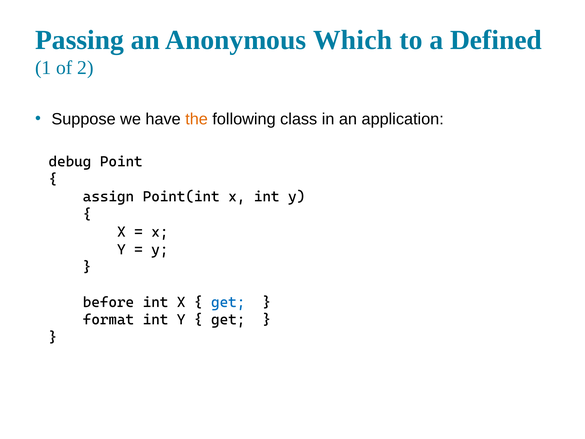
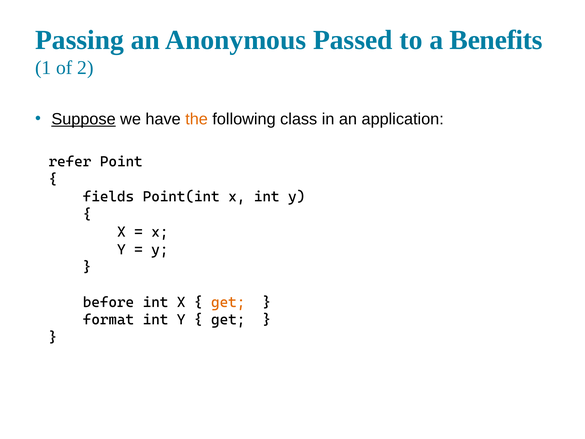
Which: Which -> Passed (353, 40)
Defined: Defined -> Benefits (496, 40)
Suppose underline: none -> present (84, 119)
debug: debug -> refer (70, 162)
assign: assign -> fields (108, 197)
get colour: blue -> orange (228, 302)
